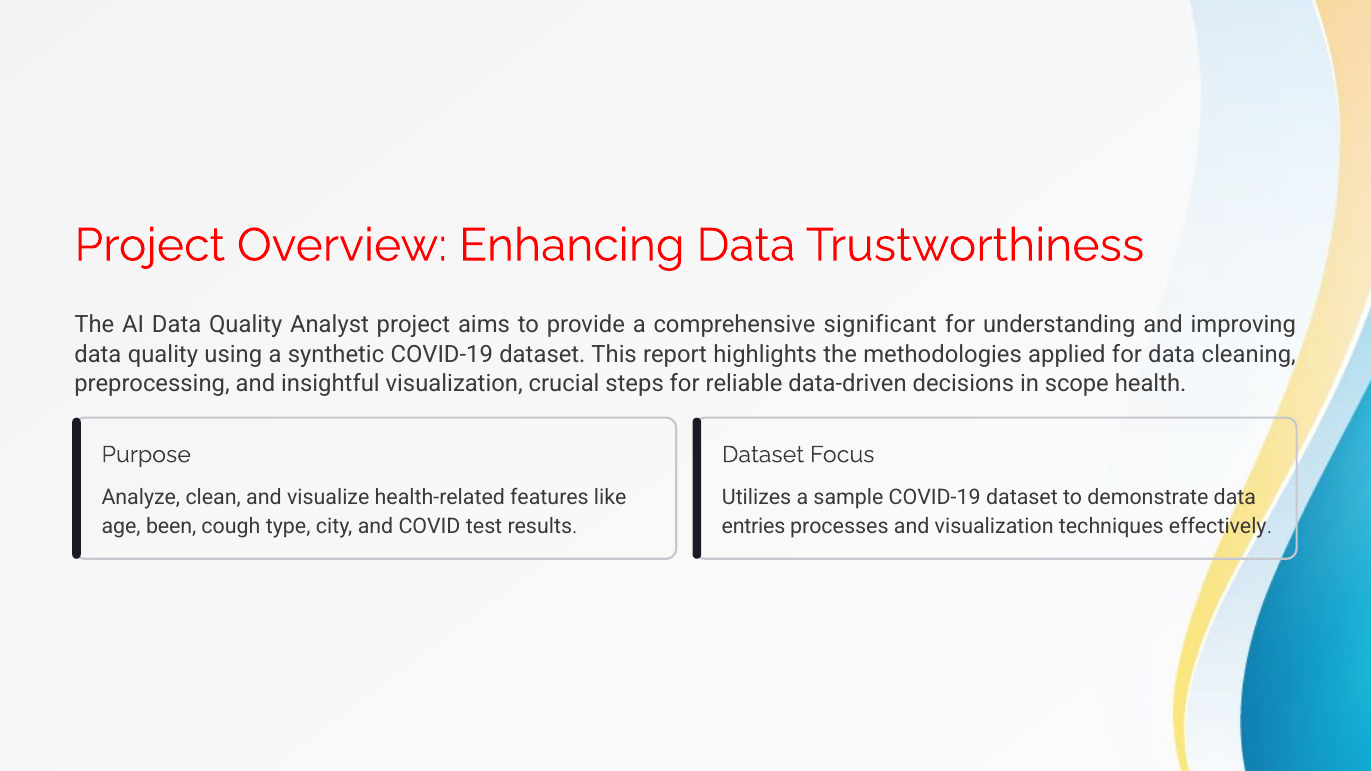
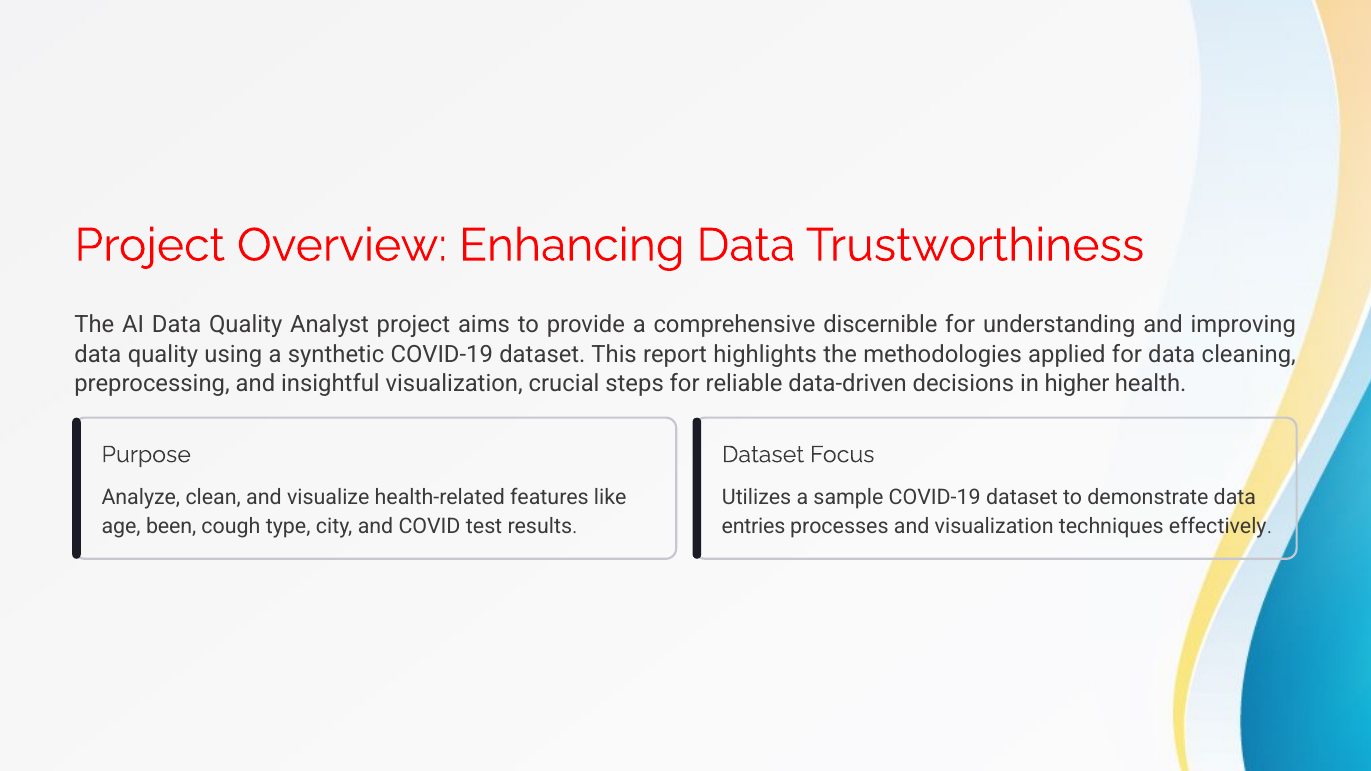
significant: significant -> discernible (880, 325)
scope: scope -> higher (1077, 384)
